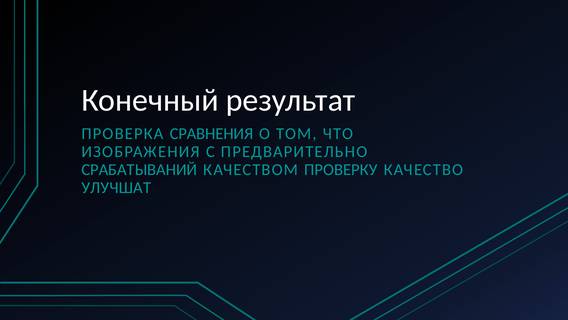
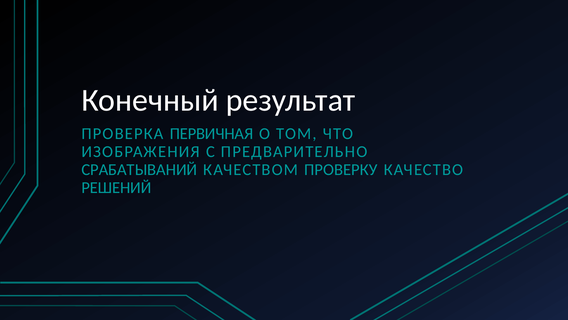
СРАВНЕНИЯ: СРАВНЕНИЯ -> ПЕРВИЧНАЯ (211, 134)
УЛУЧШАТ: УЛУЧШАТ -> РЕШЕНИЙ (116, 187)
